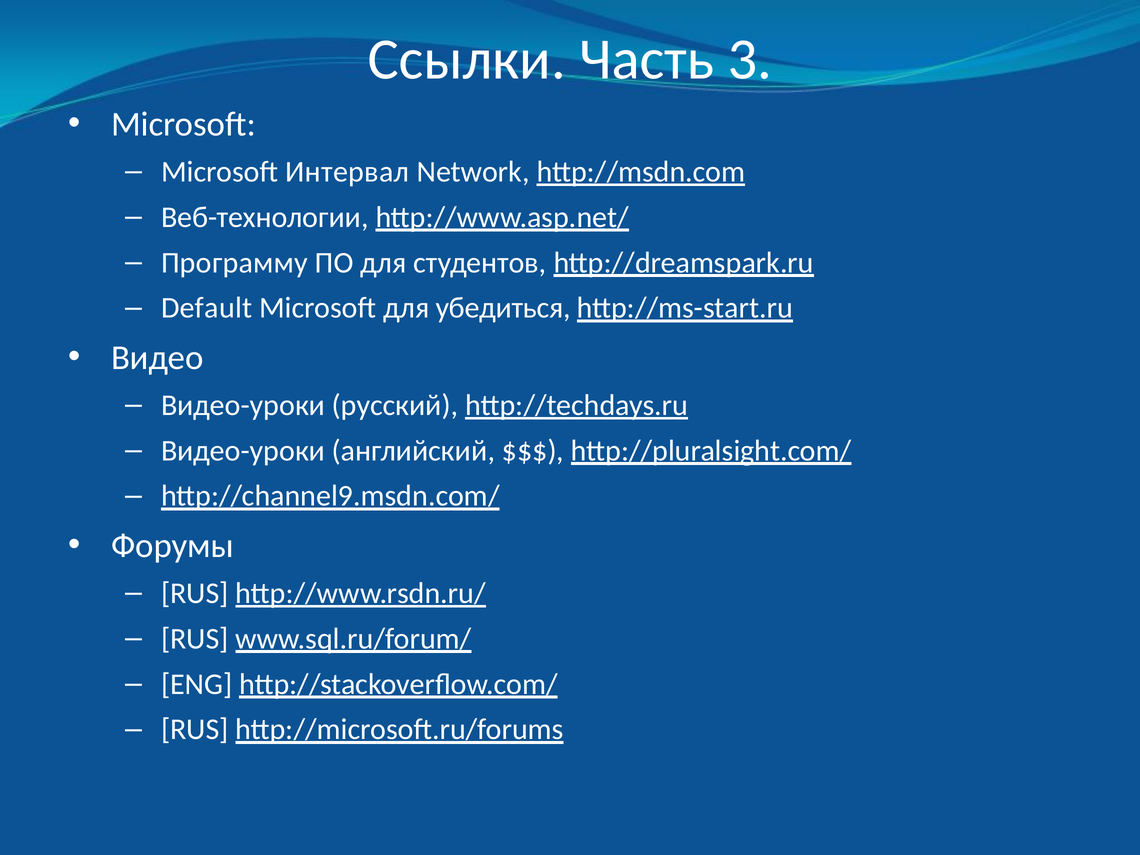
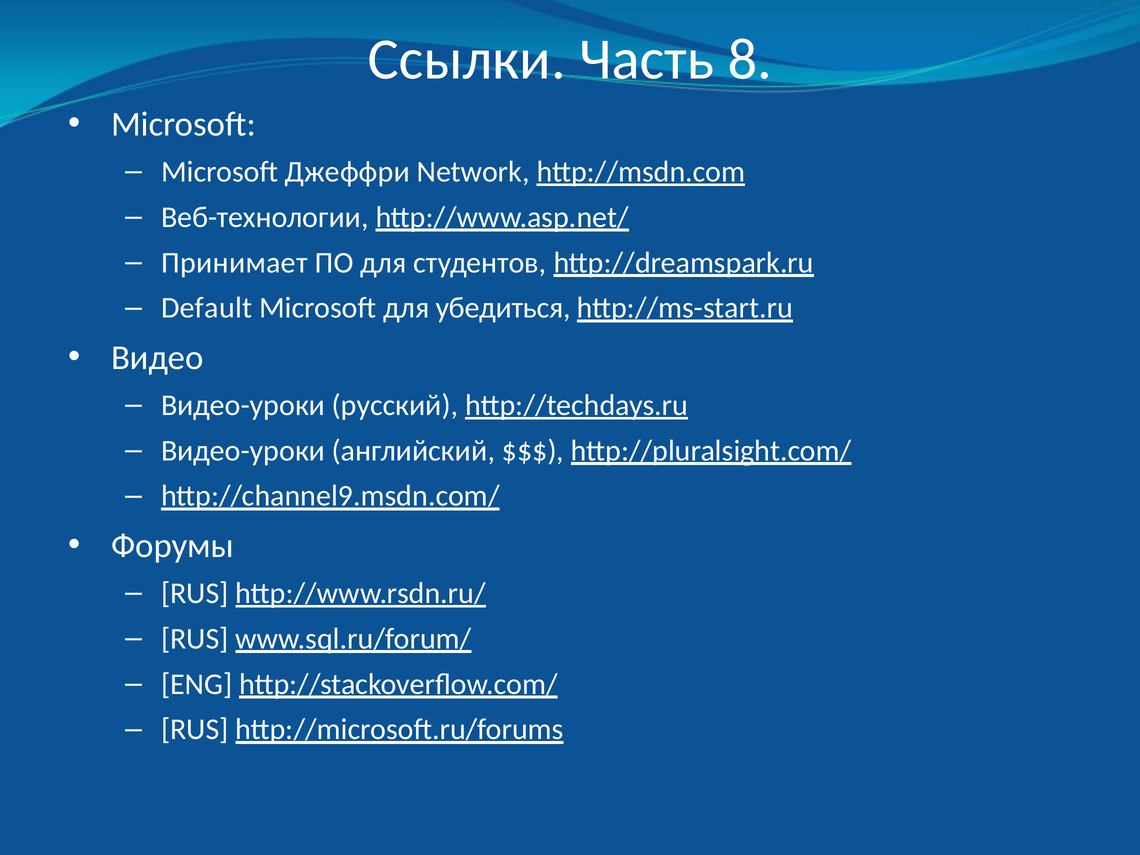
3: 3 -> 8 (750, 59)
Интервал: Интервал -> Джеффри (347, 172)
Программу: Программу -> Принимает (234, 263)
